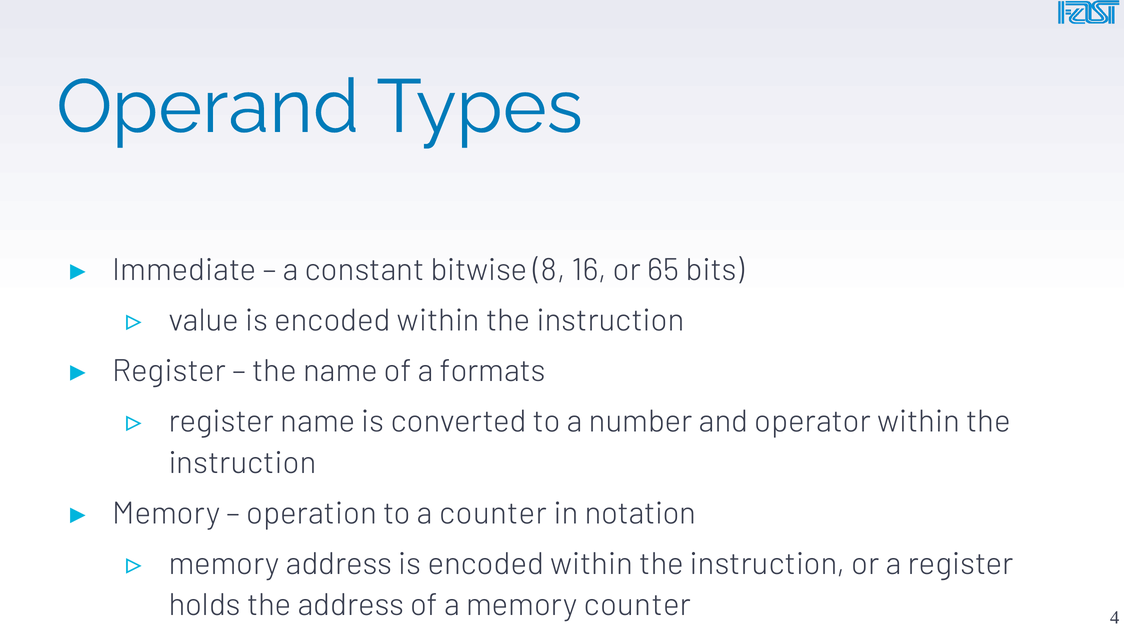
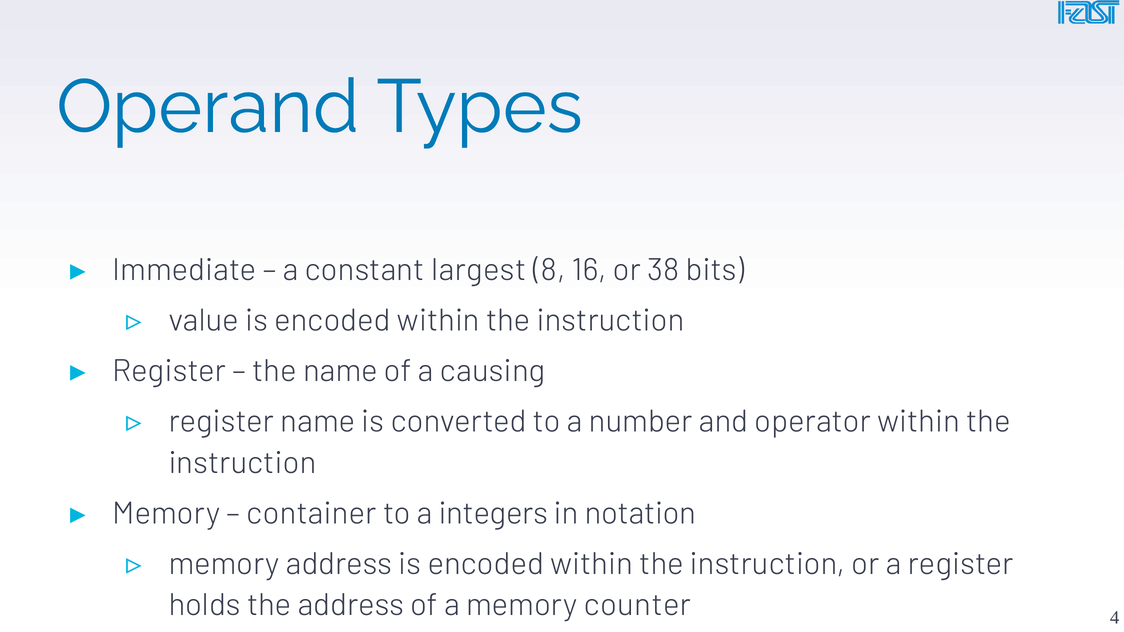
bitwise: bitwise -> largest (479, 270)
65: 65 -> 38 (663, 270)
formats: formats -> causing (493, 371)
operation: operation -> container (312, 514)
a counter: counter -> integers (493, 514)
